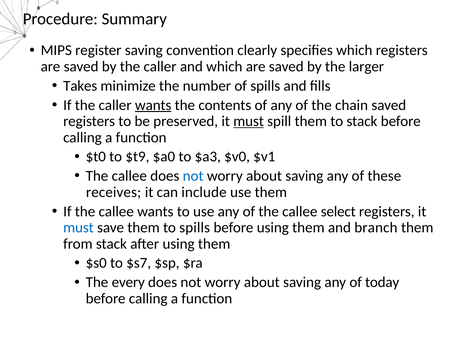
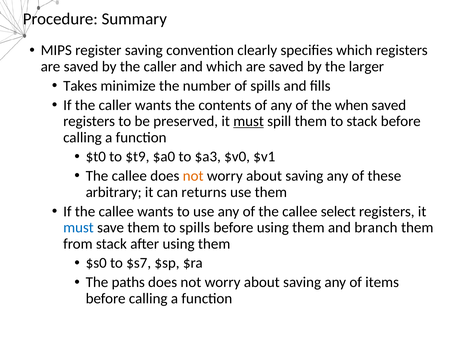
wants underline: present -> none (153, 105)
chain: chain -> when (352, 105)
not colour: blue -> orange (193, 176)
receives: receives -> arbitrary (114, 192)
include: include -> returns (204, 192)
every: every -> paths (128, 283)
today: today -> items (382, 283)
